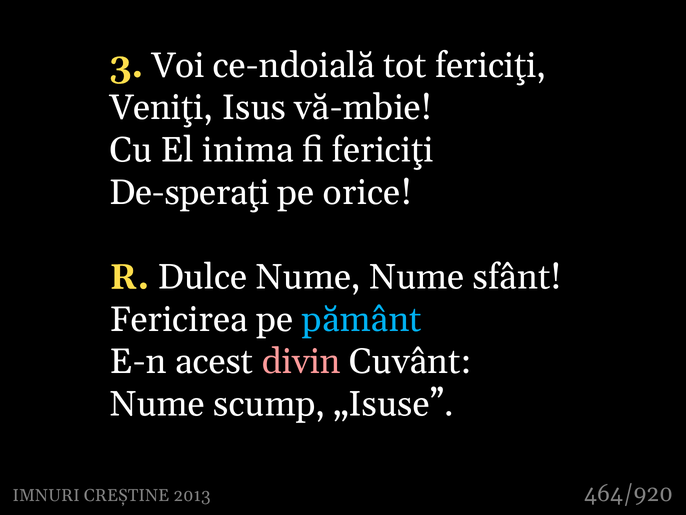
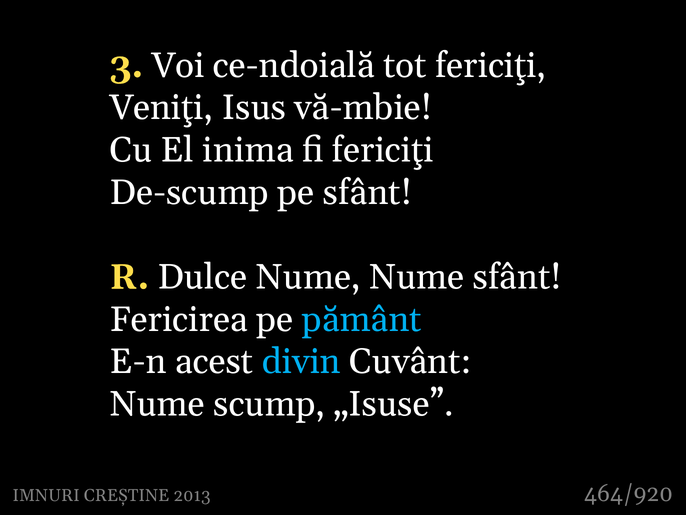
De-speraţi: De-speraţi -> De-scump (189, 192)
pe orice: orice -> sfânt (368, 192)
divin colour: pink -> light blue (301, 361)
